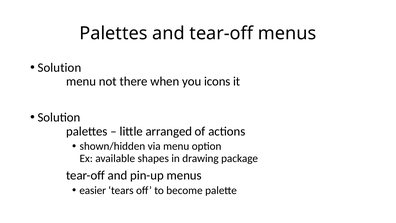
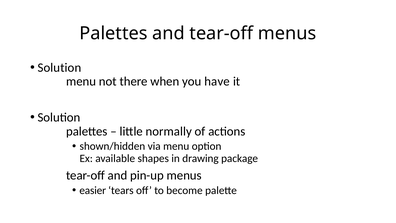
icons: icons -> have (217, 81)
arranged: arranged -> normally (169, 131)
